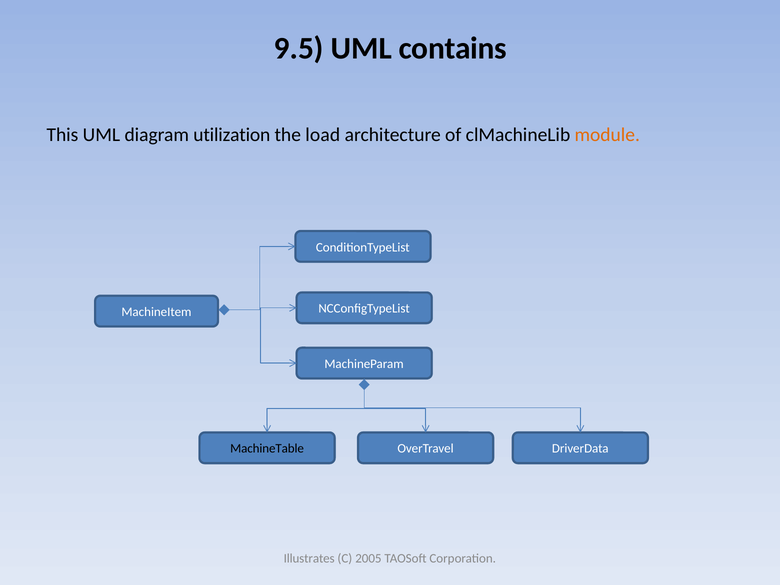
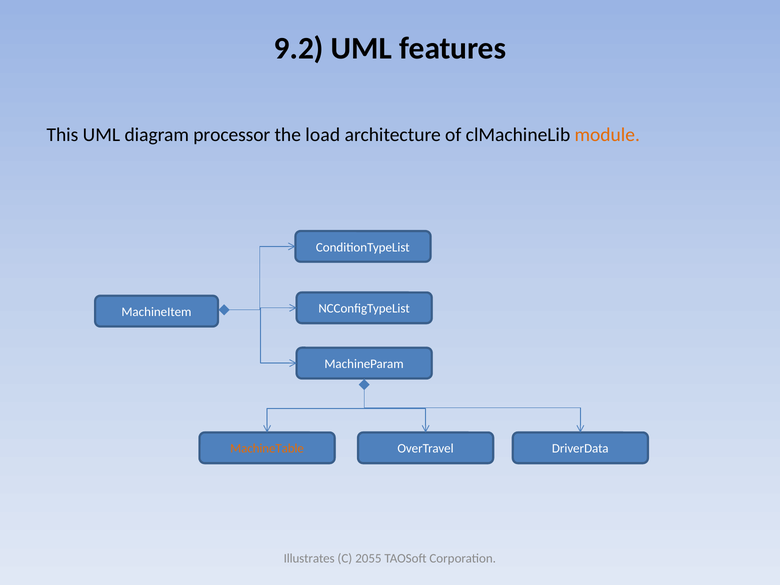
9.5: 9.5 -> 9.2 (299, 48)
contains: contains -> features (453, 48)
utilization: utilization -> processor (232, 135)
MachineTable colour: black -> orange (267, 449)
2005: 2005 -> 2055 (368, 559)
